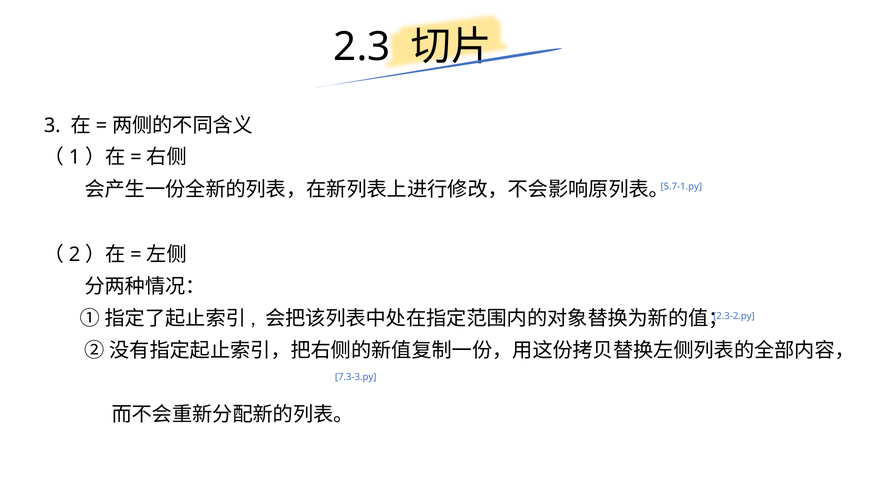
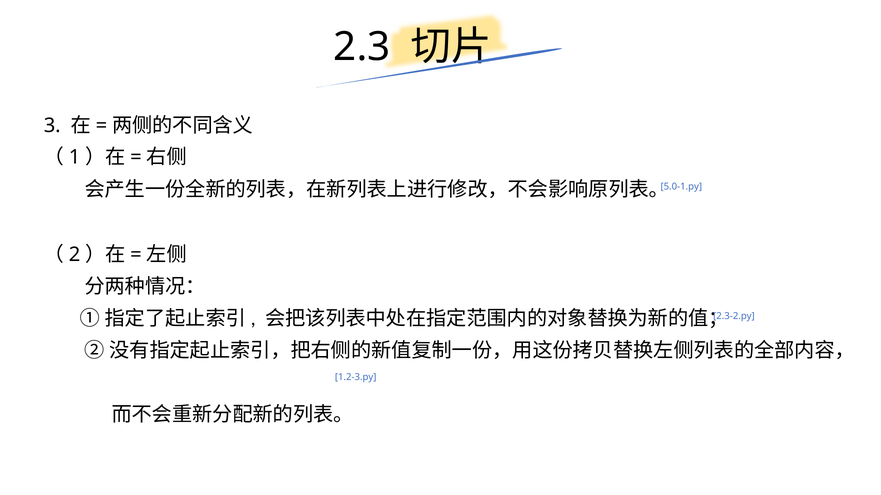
5.7-1.py: 5.7-1.py -> 5.0-1.py (681, 187)
7.3-3.py: 7.3-3.py -> 1.2-3.py (356, 378)
